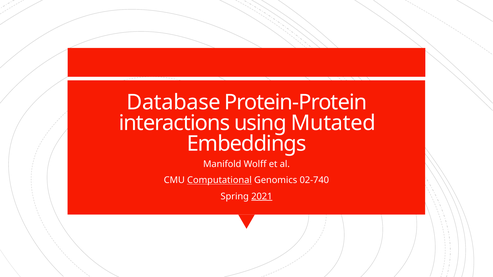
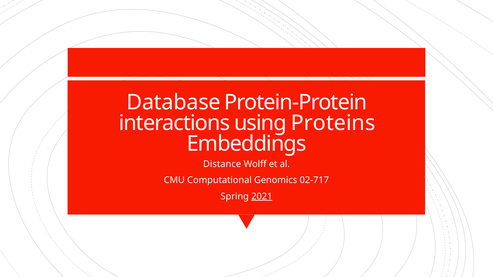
Mutated: Mutated -> Proteins (333, 123)
Manifold: Manifold -> Distance (222, 164)
Computational underline: present -> none (219, 180)
02-740: 02-740 -> 02-717 (314, 180)
